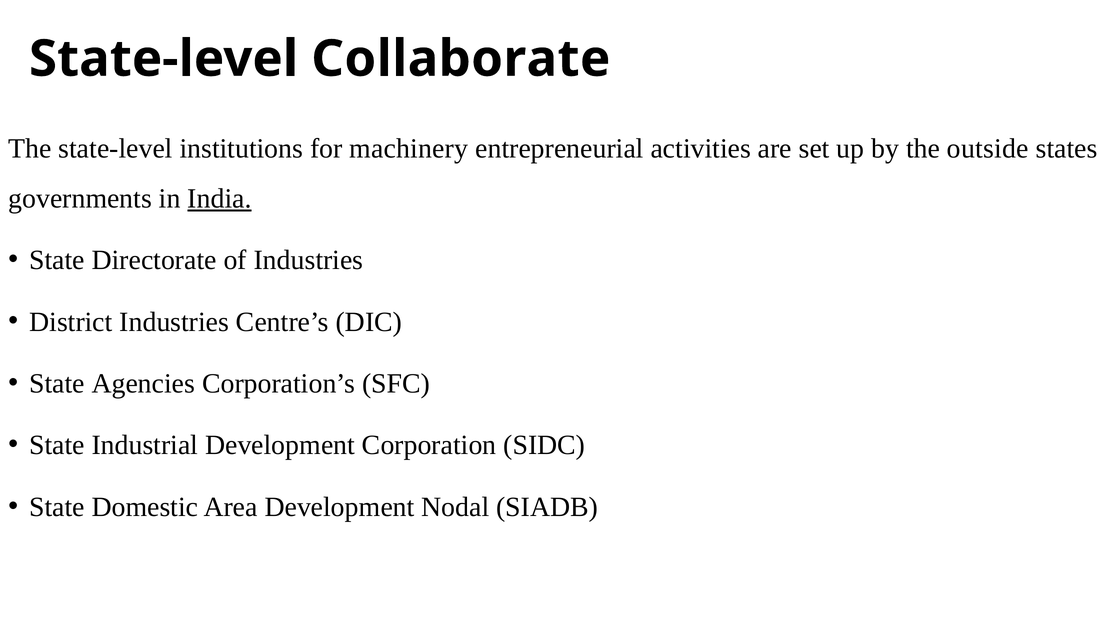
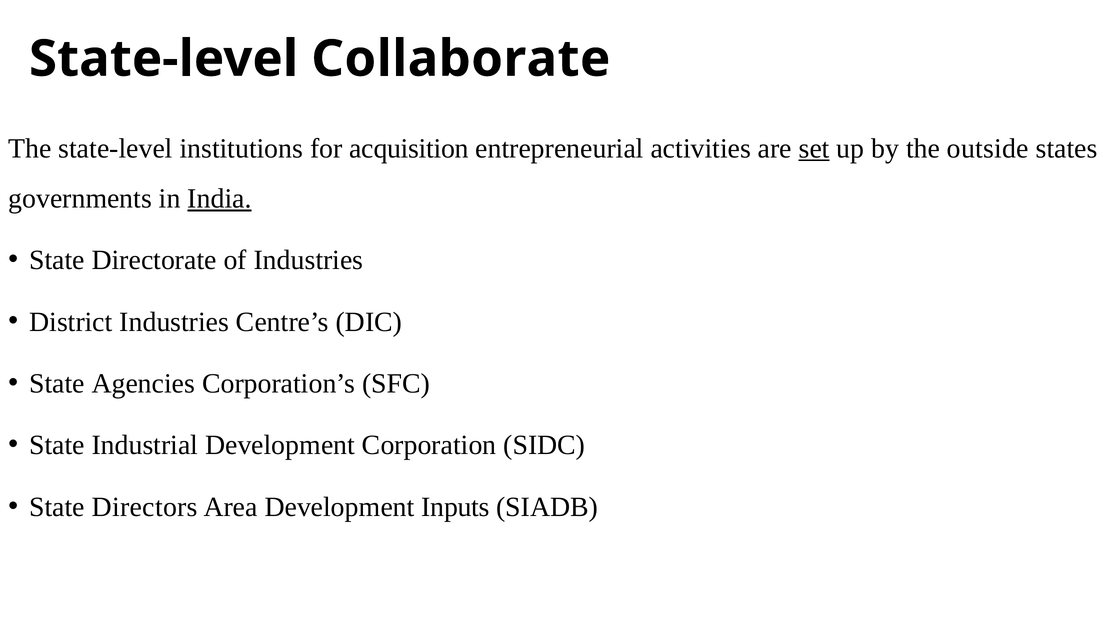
machinery: machinery -> acquisition (409, 148)
set underline: none -> present (814, 148)
Domestic: Domestic -> Directors (145, 507)
Nodal: Nodal -> Inputs (455, 507)
